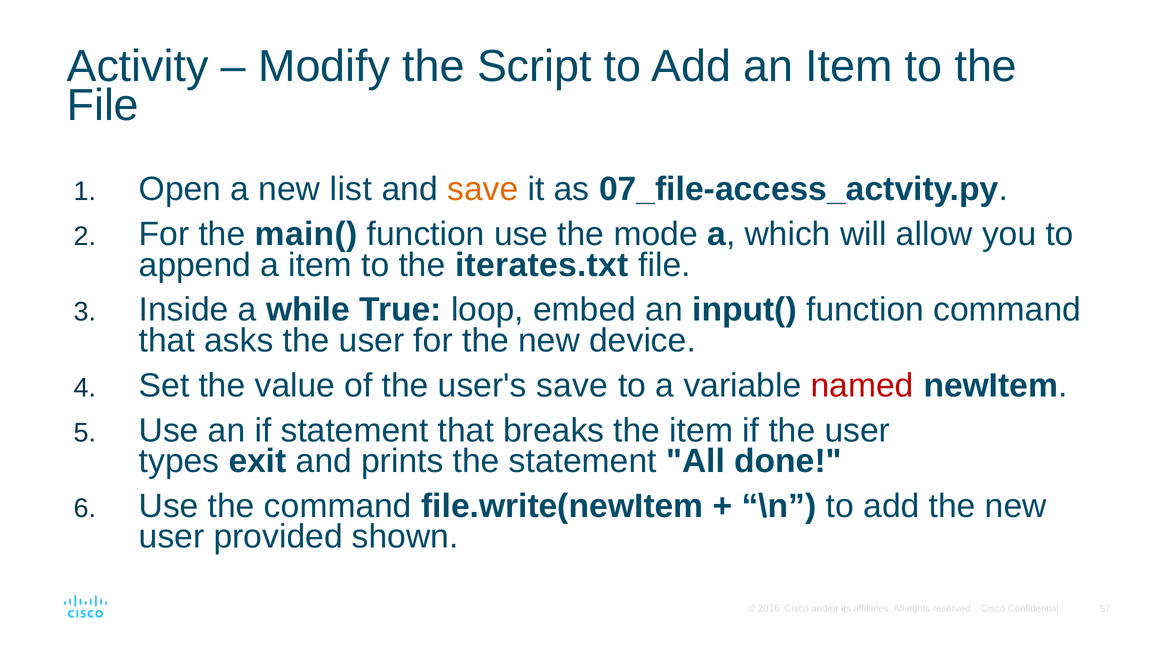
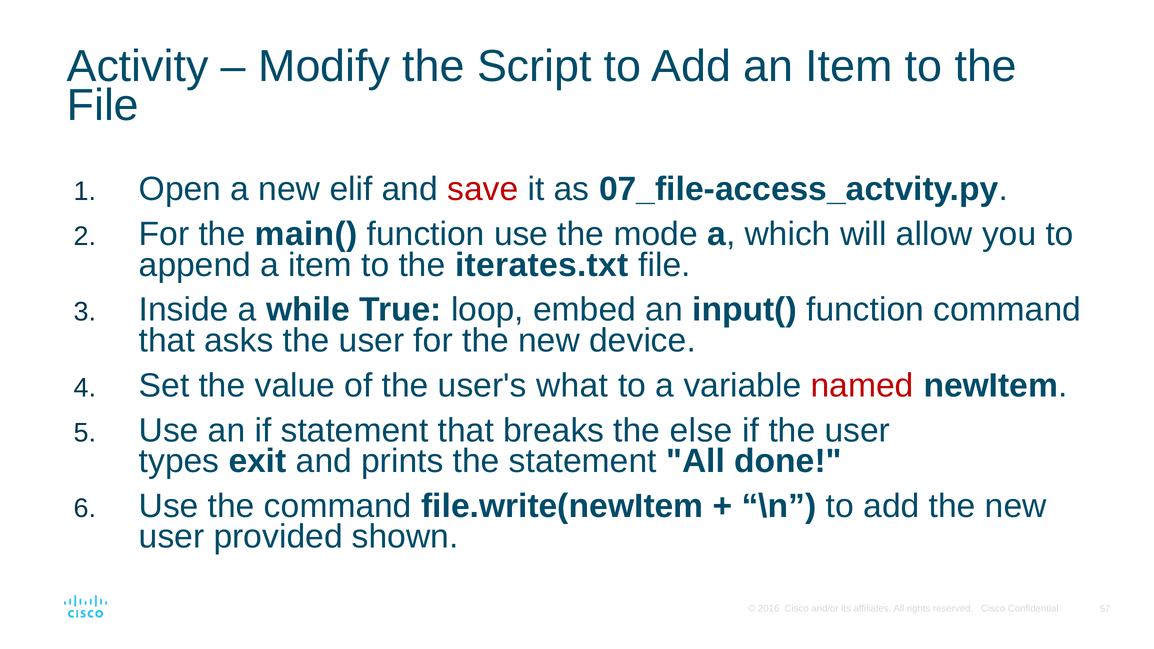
list: list -> elif (351, 189)
save colour: orange -> red (483, 189)
user's save: save -> what (572, 386)
the item: item -> else (701, 431)
